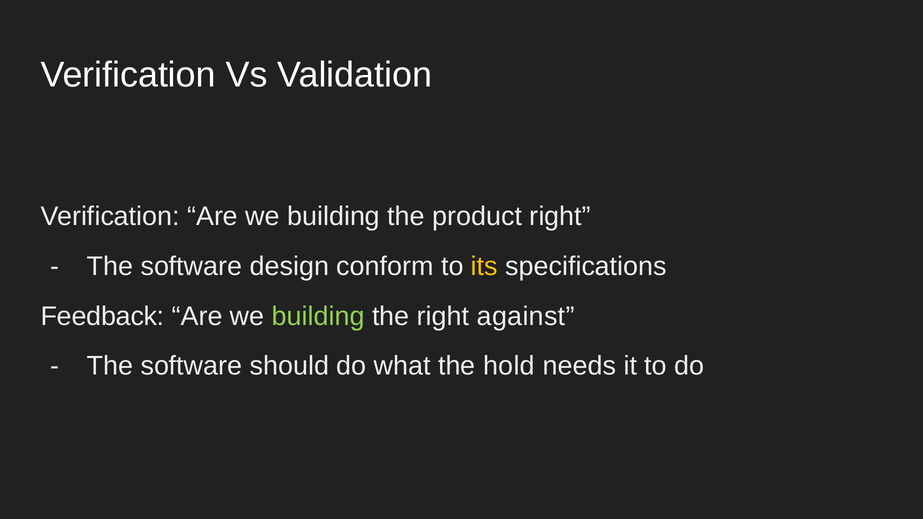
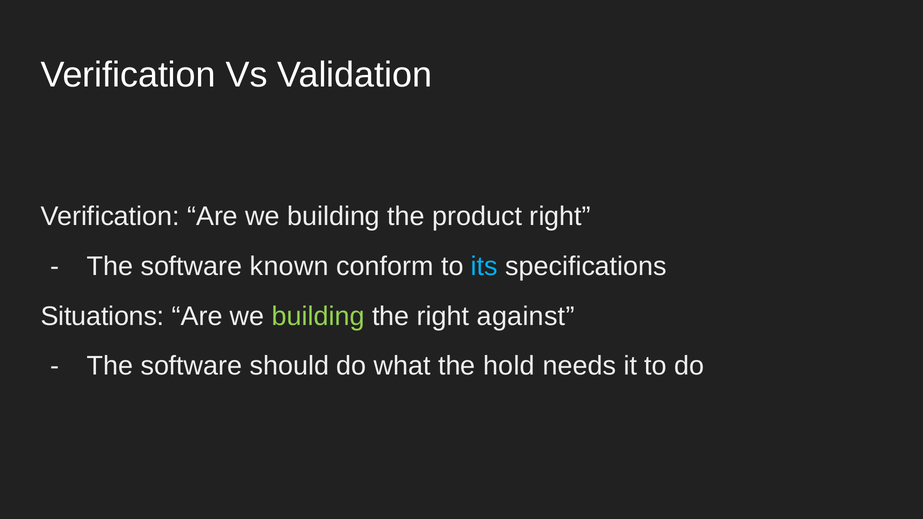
design: design -> known (289, 266)
its colour: yellow -> light blue (484, 266)
Feedback: Feedback -> Situations (103, 316)
